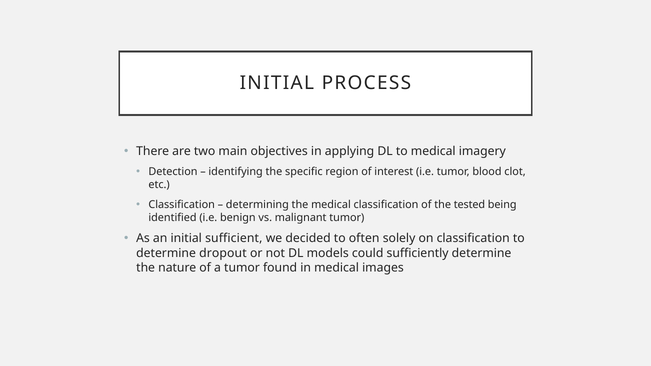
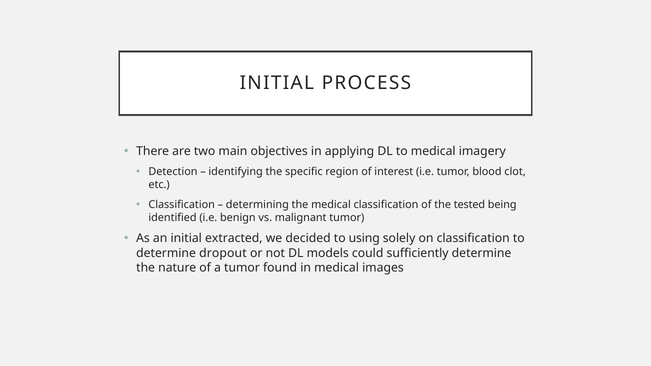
sufficient: sufficient -> extracted (234, 239)
often: often -> using (364, 239)
